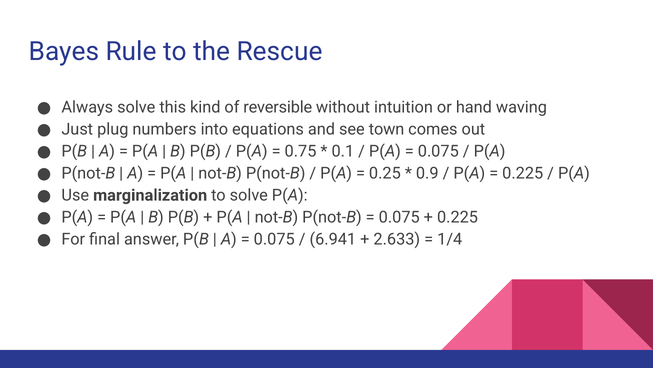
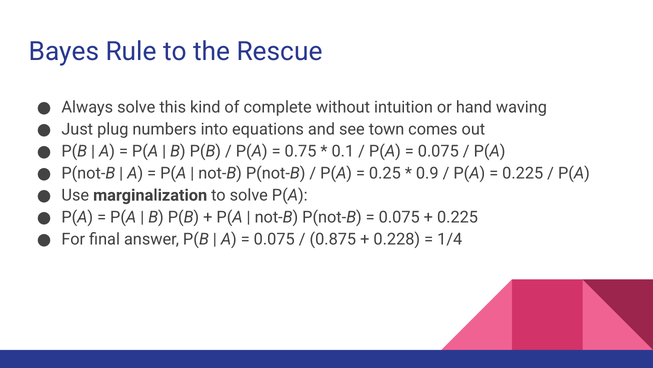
reversible: reversible -> complete (278, 107)
6.941: 6.941 -> 0.875 (333, 239)
2.633: 2.633 -> 0.228 (397, 239)
